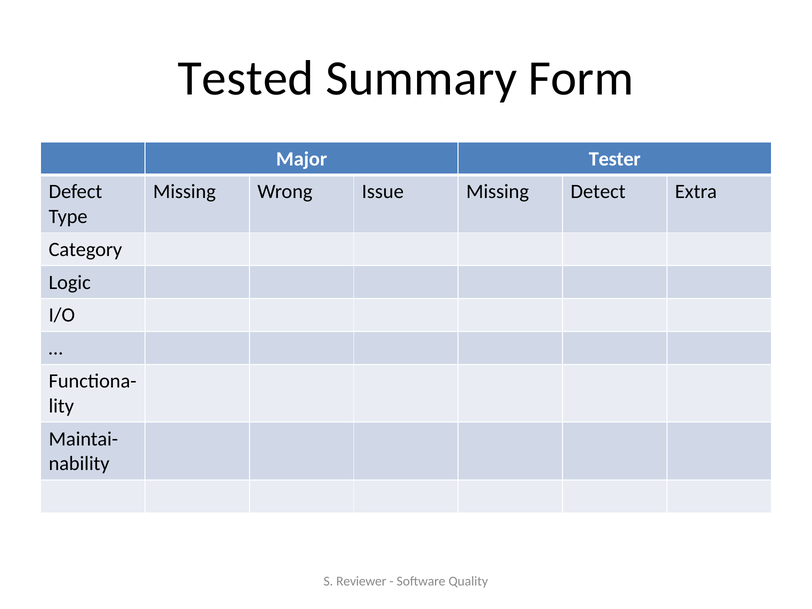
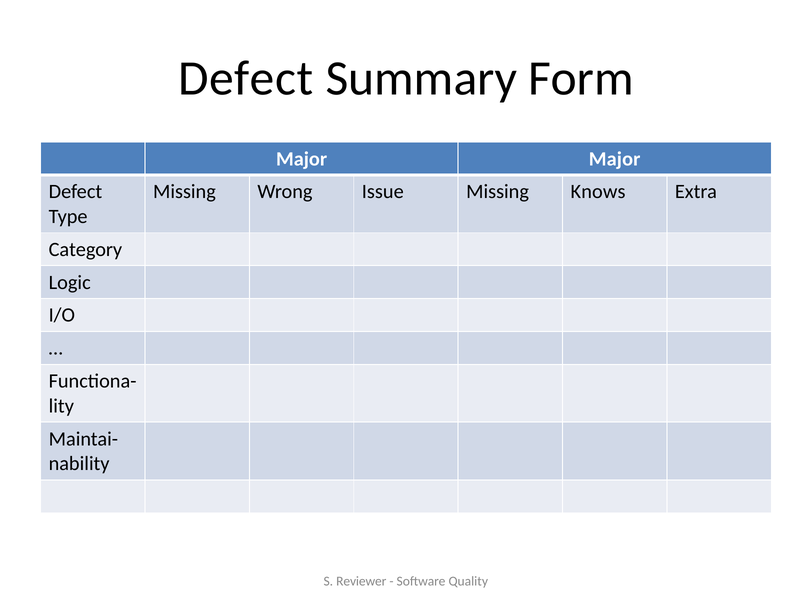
Tested: Tested -> Defect (246, 79)
Major Tester: Tester -> Major (615, 159)
Detect: Detect -> Knows (598, 192)
